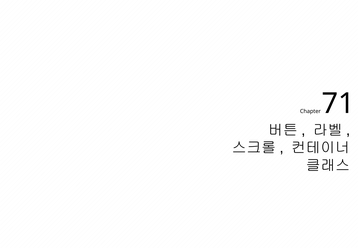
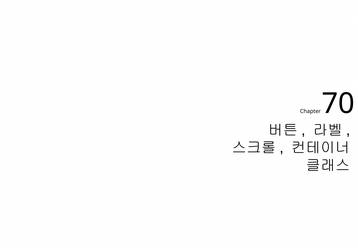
71: 71 -> 70 (338, 104)
